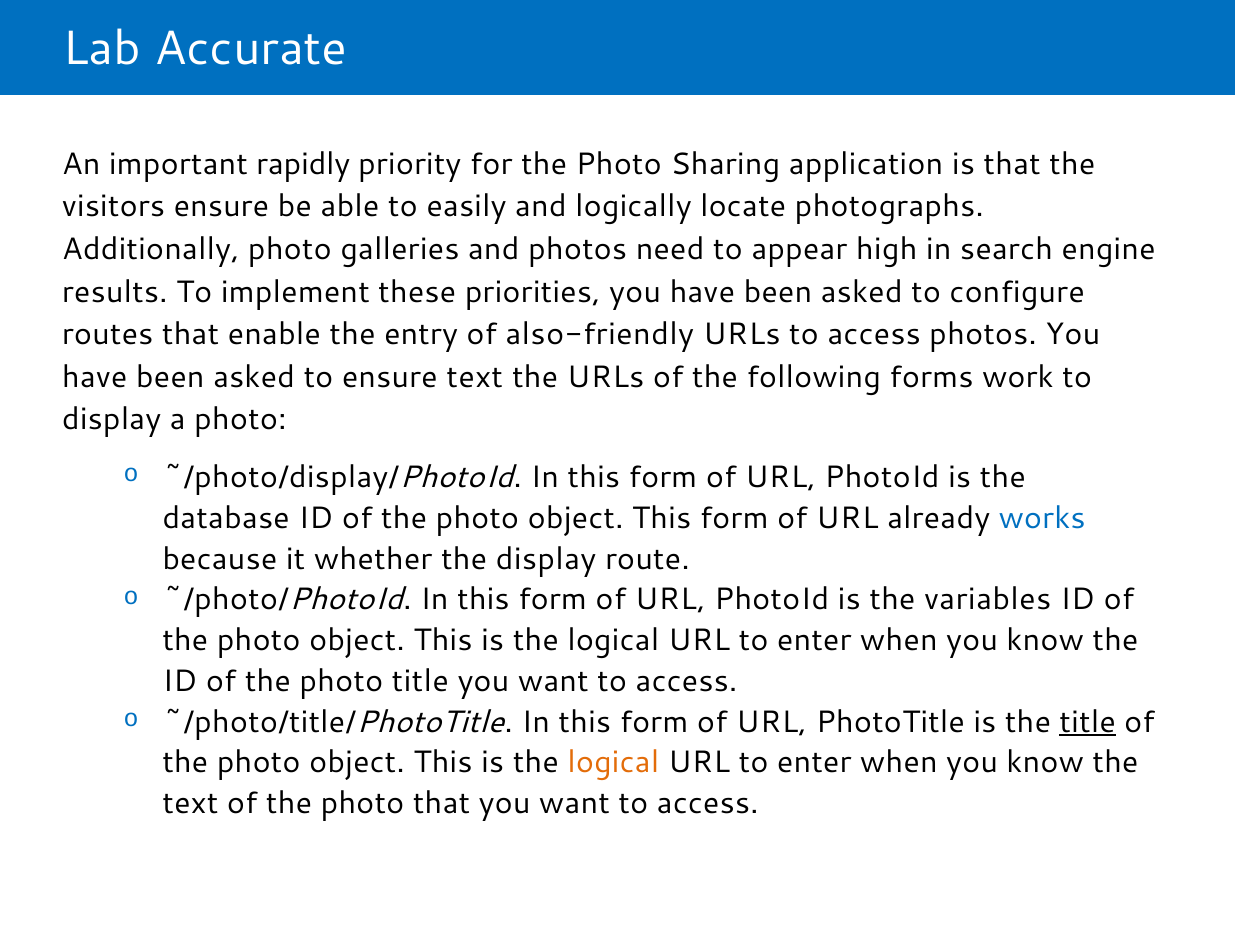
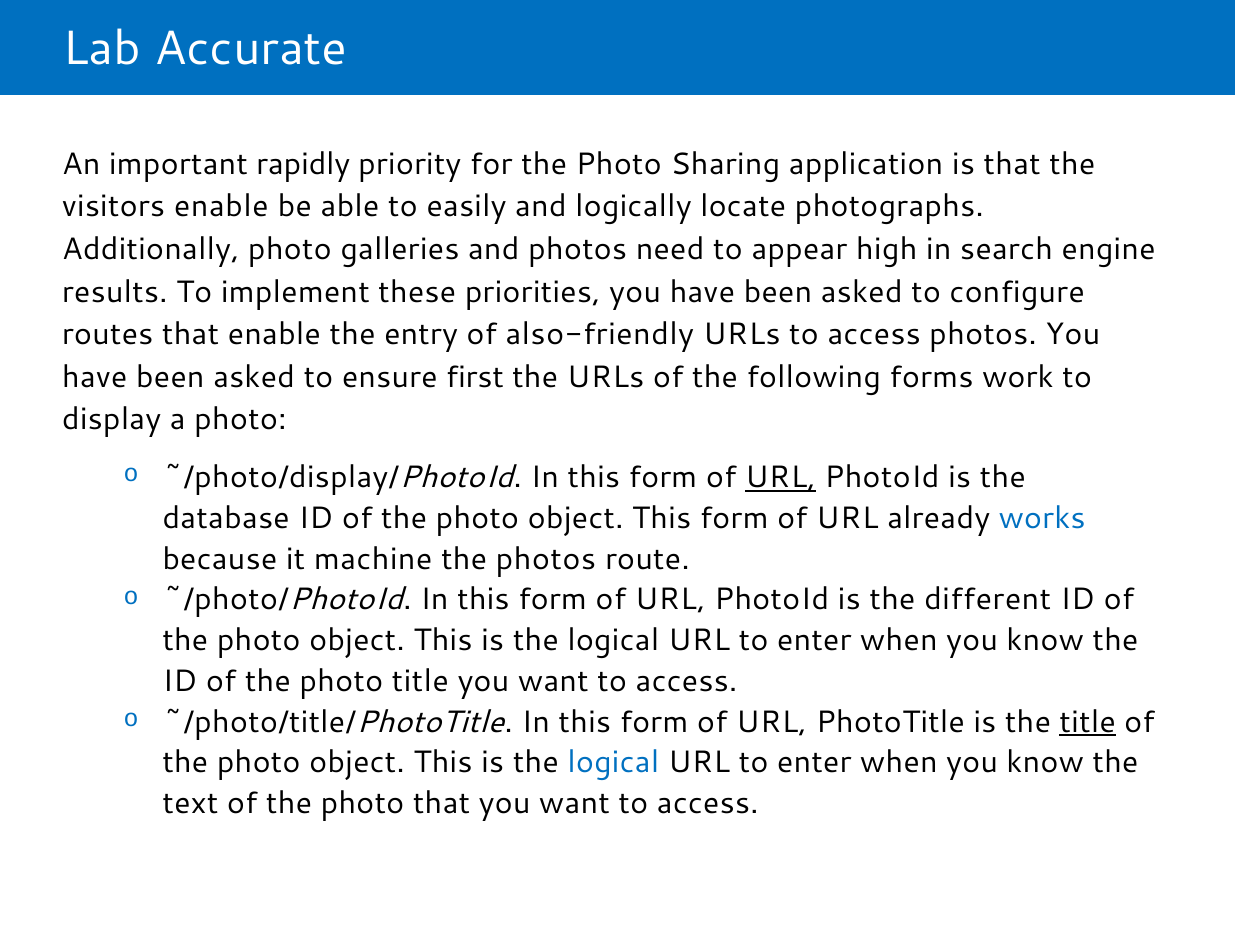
visitors ensure: ensure -> enable (221, 207)
ensure text: text -> first (475, 377)
URL underline: none -> present (780, 478)
whether: whether -> machine (373, 559)
the display: display -> photos (546, 559)
variables: variables -> different (988, 600)
logical colour: orange -> blue (613, 763)
